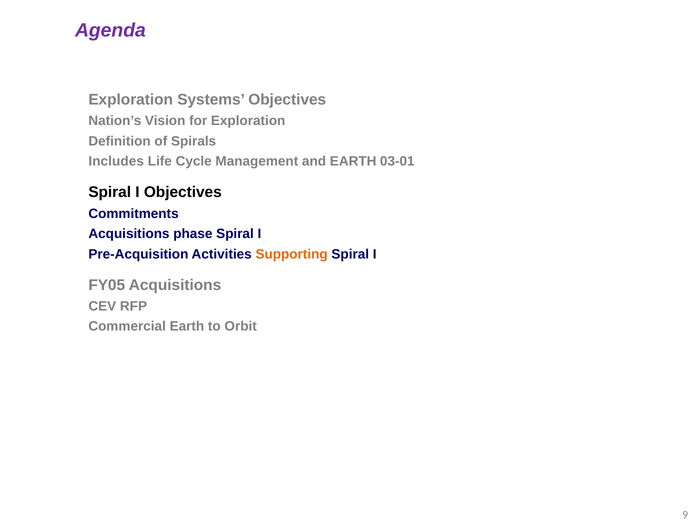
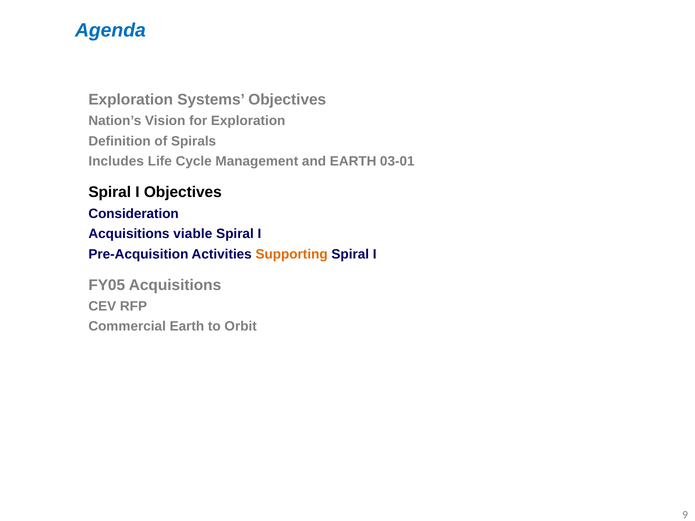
Agenda colour: purple -> blue (110, 30)
Commitments: Commitments -> Consideration (134, 214)
phase: phase -> viable (193, 234)
